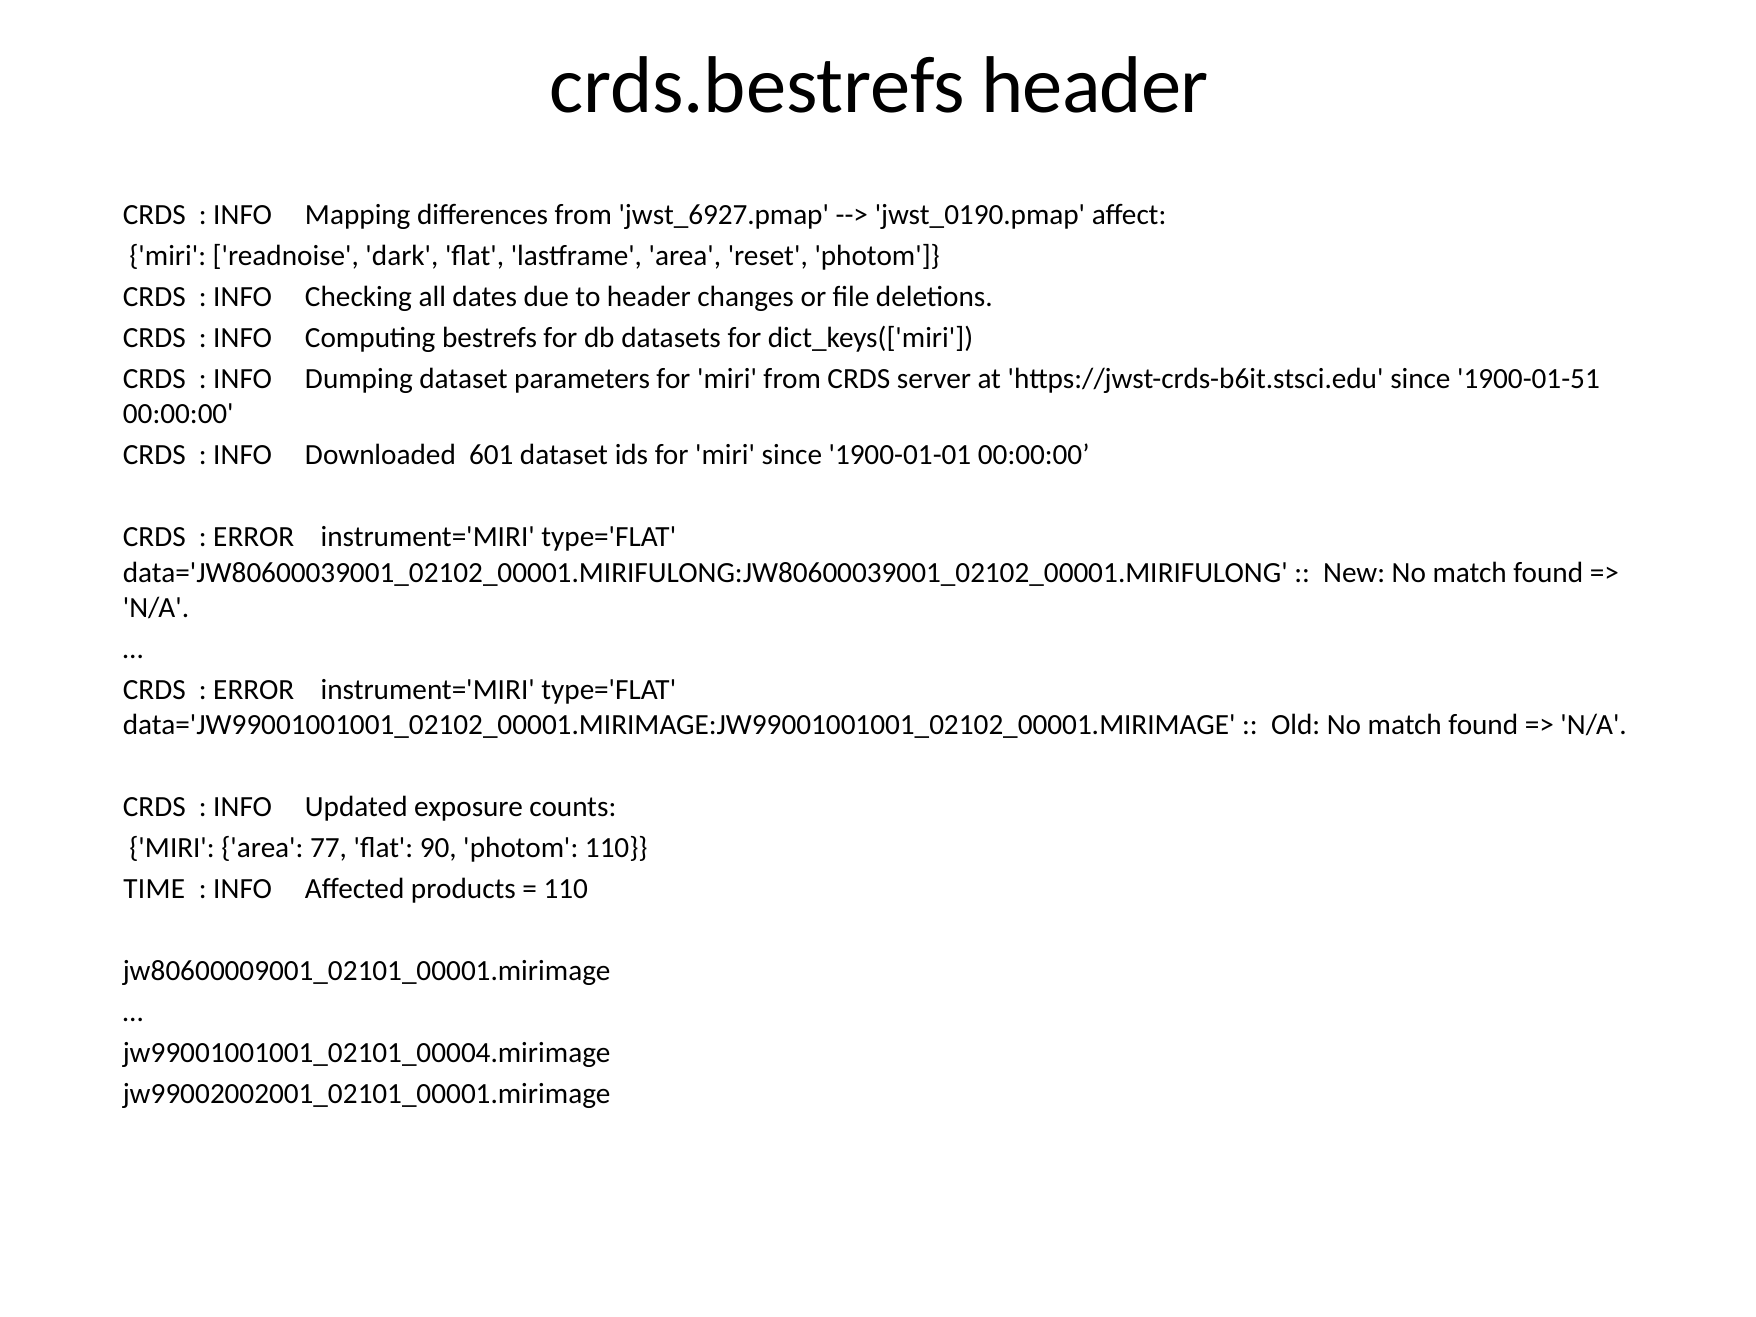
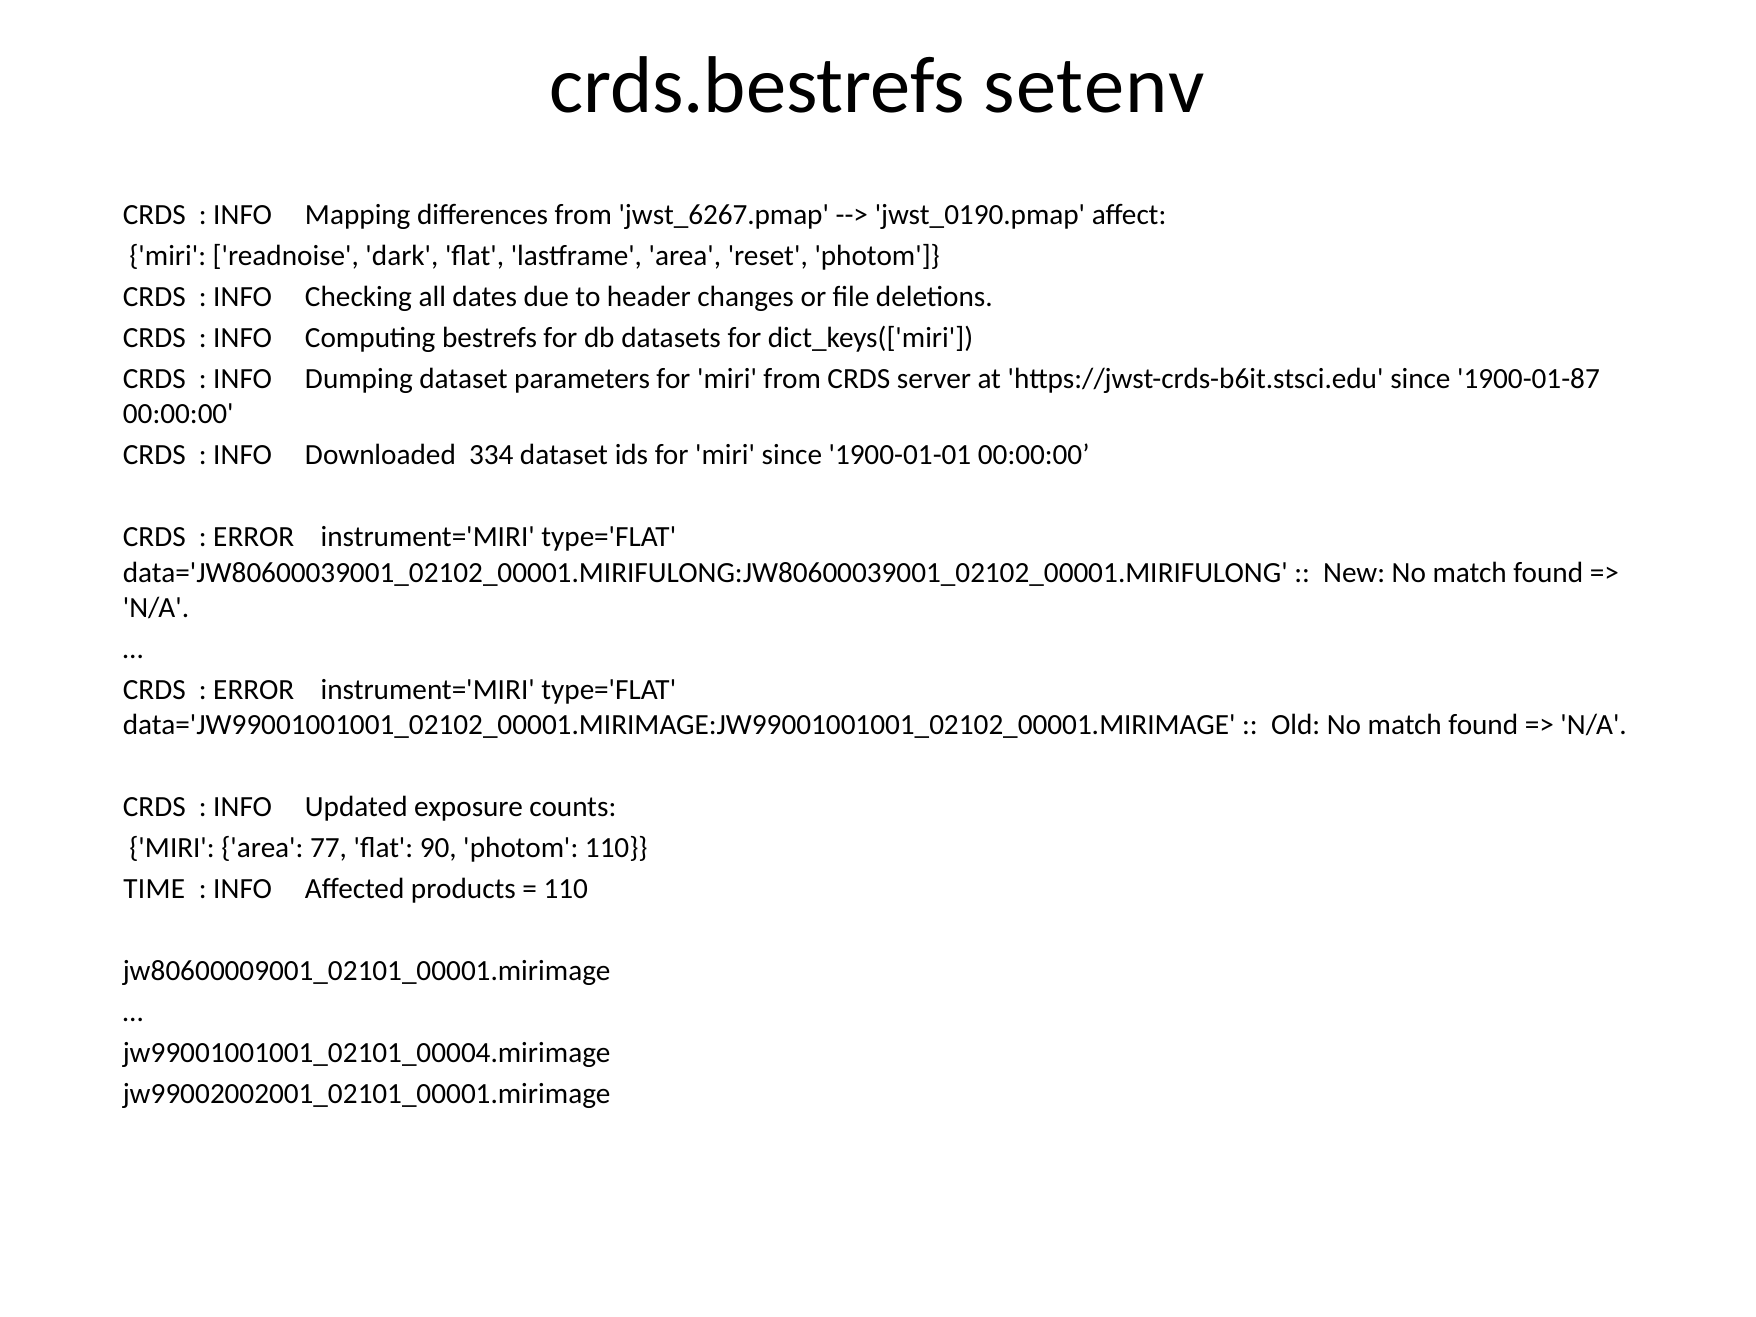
crds.bestrefs header: header -> setenv (1094, 86)
jwst_6927.pmap: jwst_6927.pmap -> jwst_6267.pmap (724, 215)
1900-01-51: 1900-01-51 -> 1900-01-87 (1528, 379)
601: 601 -> 334 (491, 455)
